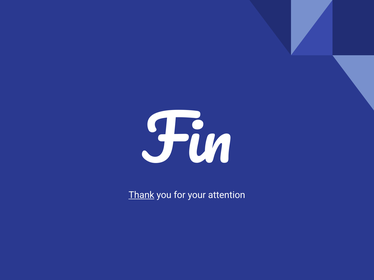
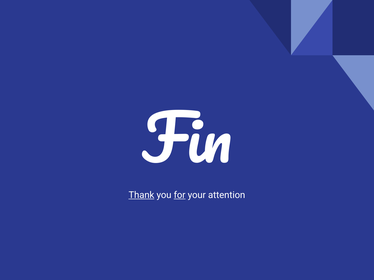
for underline: none -> present (180, 195)
